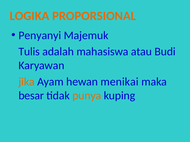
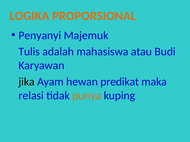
jika colour: orange -> black (27, 82)
menikai: menikai -> predikat (120, 82)
besar: besar -> relasi (31, 96)
